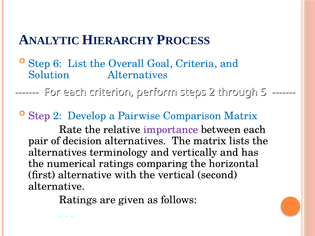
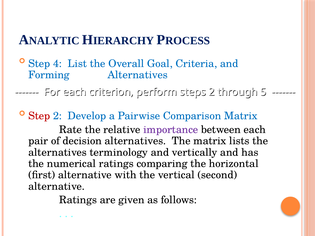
6: 6 -> 4 (58, 64)
Solution: Solution -> Forming (49, 75)
Step colour: purple -> red (39, 116)
